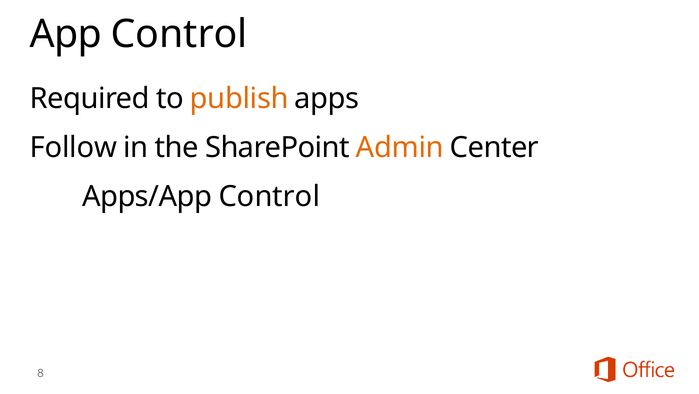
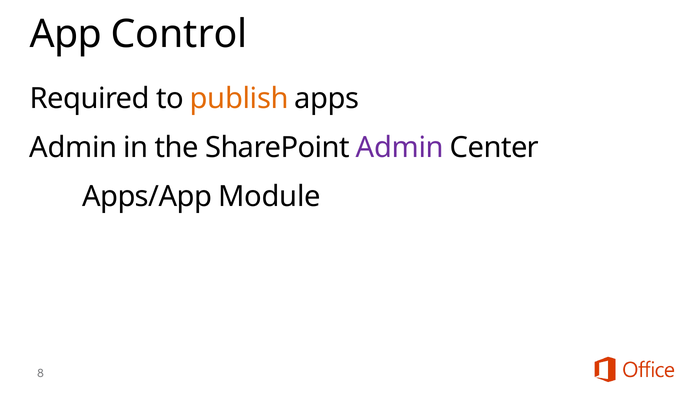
Follow: Follow -> Admin (73, 148)
Admin colour: orange -> purple (400, 148)
Apps/App Control: Control -> Module (269, 196)
